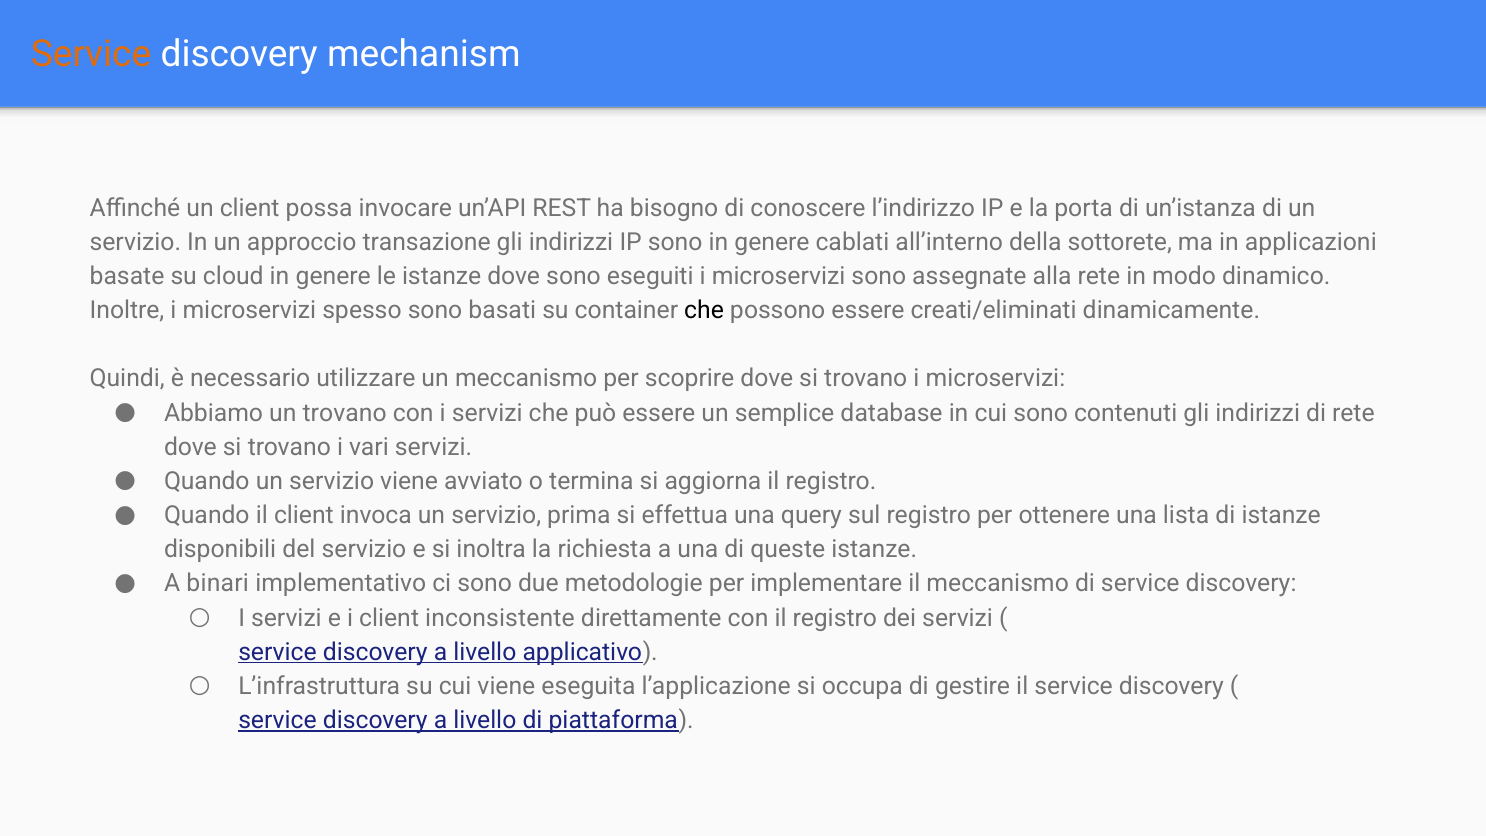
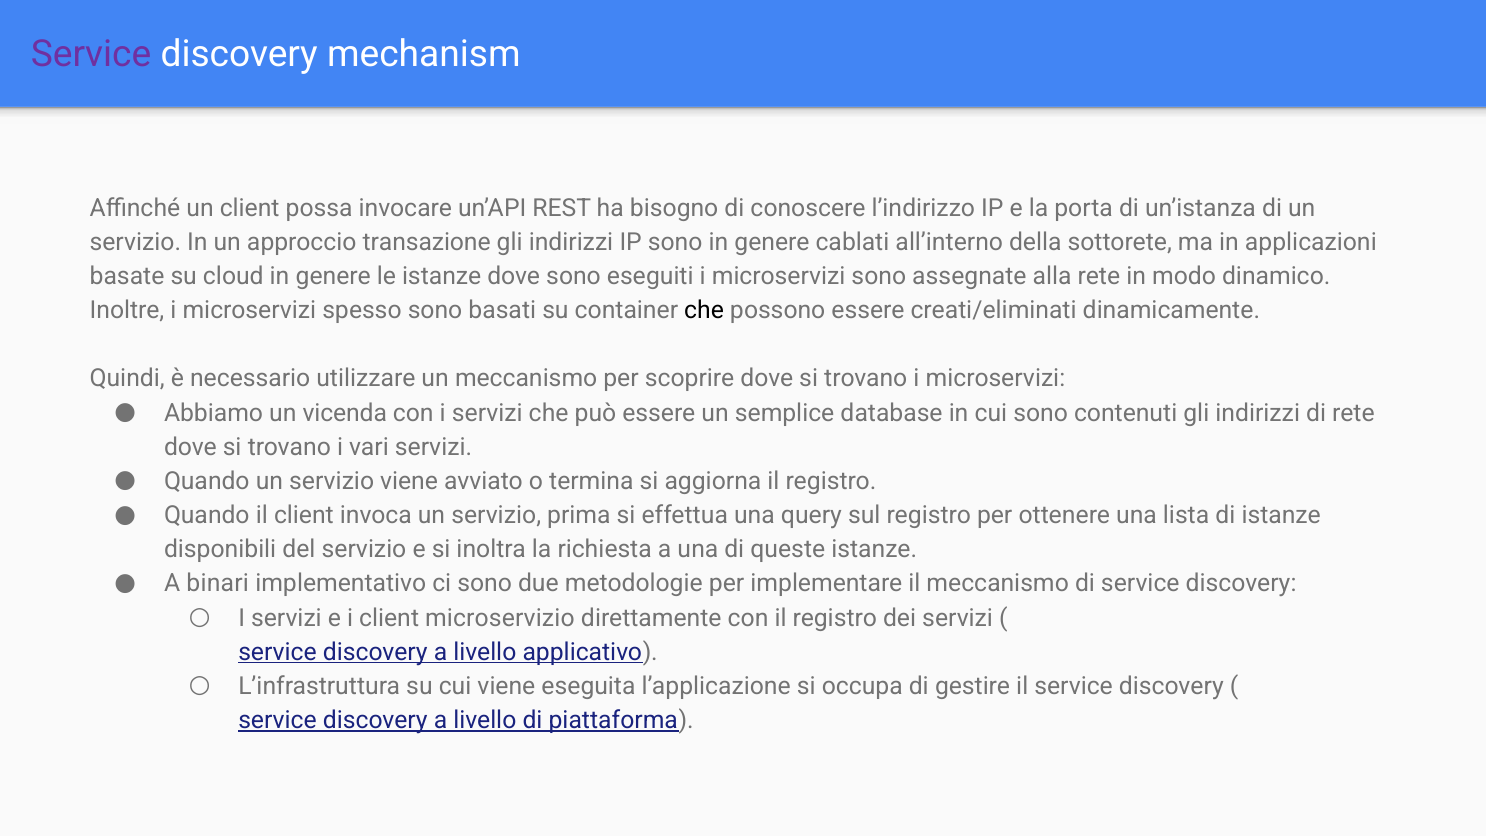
Service colour: orange -> purple (91, 54)
un trovano: trovano -> vicenda (345, 413)
inconsistente: inconsistente -> microservizio (500, 618)
